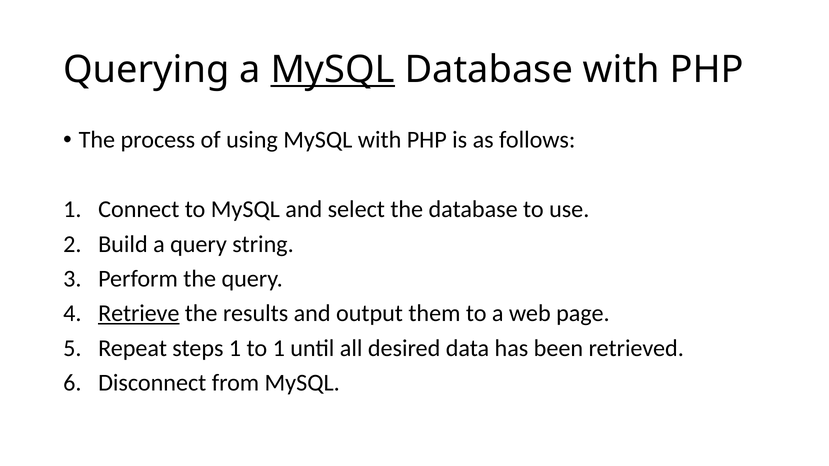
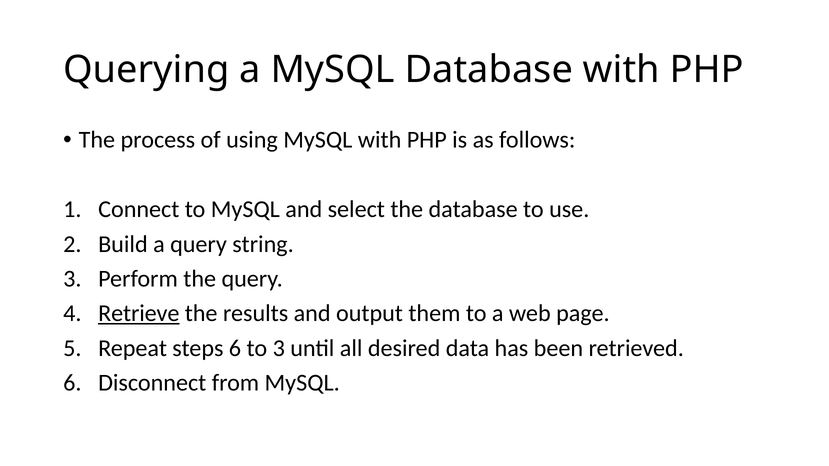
MySQL underline: present -> none (333, 70)
steps 1: 1 -> 6 (235, 348)
to 1: 1 -> 3 (279, 348)
